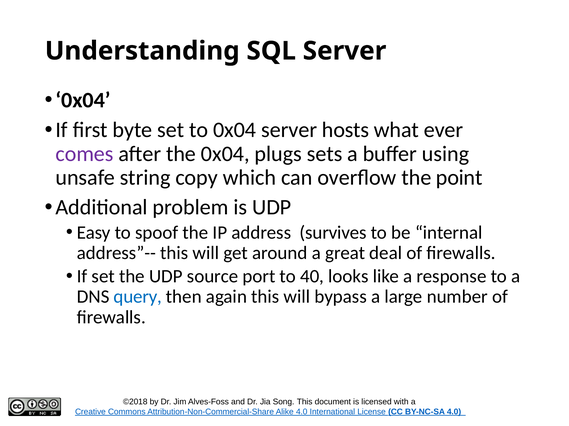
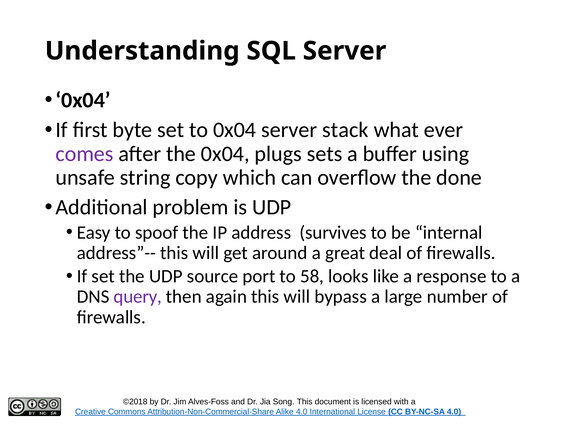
hosts: hosts -> stack (345, 130)
point: point -> done (459, 178)
40: 40 -> 58 (312, 277)
query colour: blue -> purple (138, 297)
